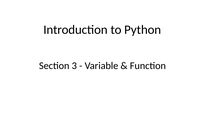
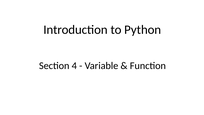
3: 3 -> 4 (74, 66)
